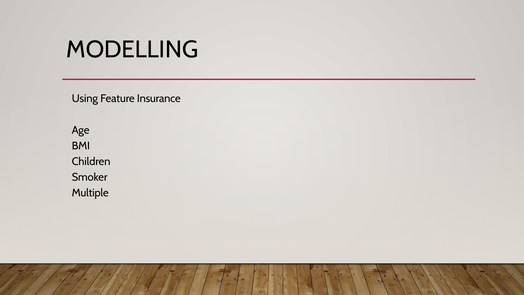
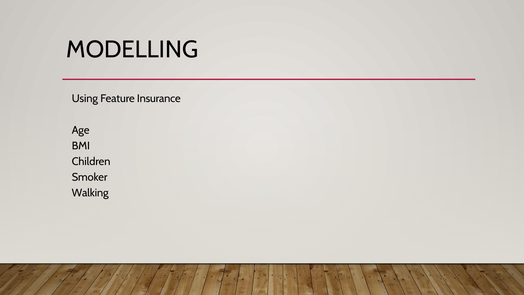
Multiple: Multiple -> Walking (90, 193)
